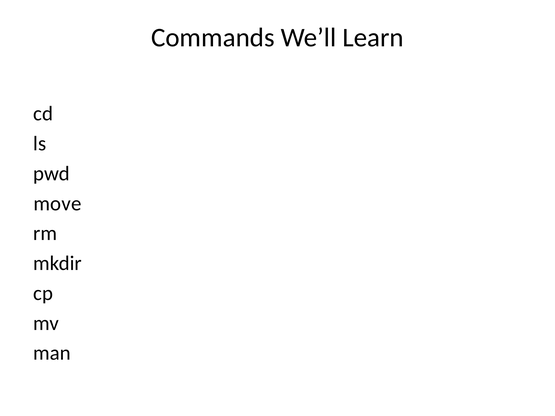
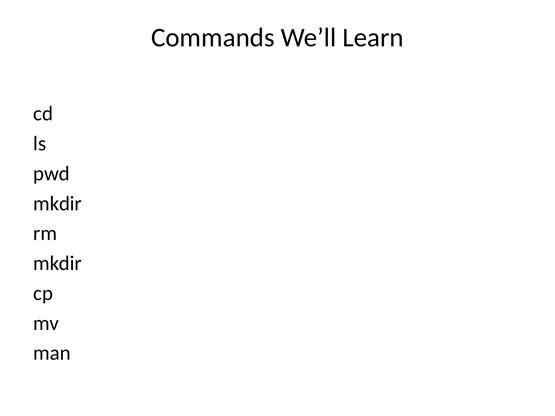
move: move -> mkdir (58, 204)
